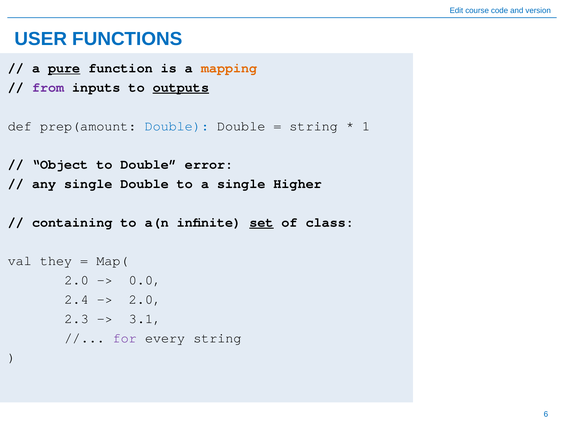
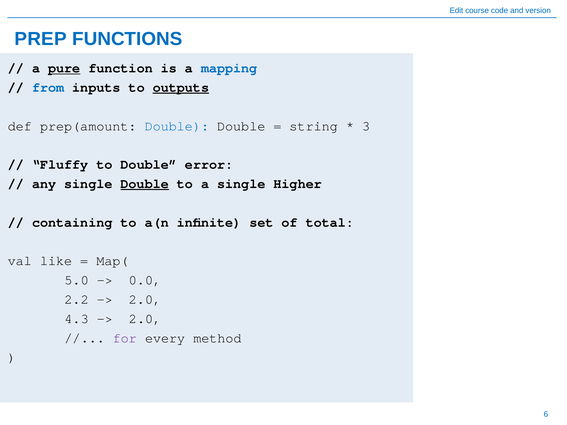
USER: USER -> PREP (41, 39)
mapping colour: orange -> blue (229, 68)
from colour: purple -> blue (48, 87)
1: 1 -> 3 (366, 126)
Object: Object -> Fluffy (60, 165)
Double underline: none -> present (145, 184)
set underline: present -> none (261, 222)
class: class -> total (330, 222)
they: they -> like (56, 261)
2.0: 2.0 -> 5.0 (77, 280)
2.4: 2.4 -> 2.2 (77, 300)
2.3: 2.3 -> 4.3 (77, 319)
3.1: 3.1 -> 2.0 (145, 319)
every string: string -> method (218, 338)
